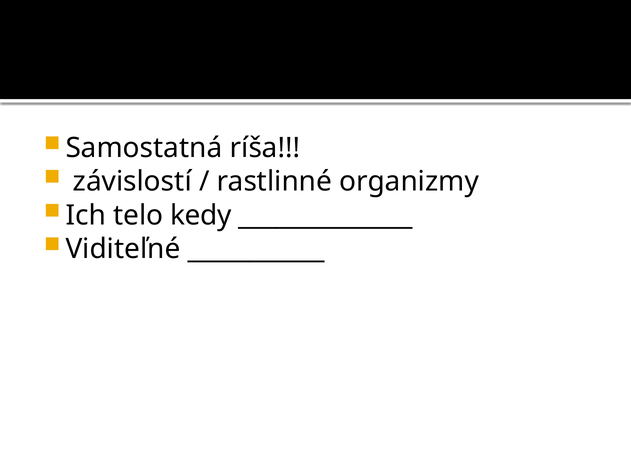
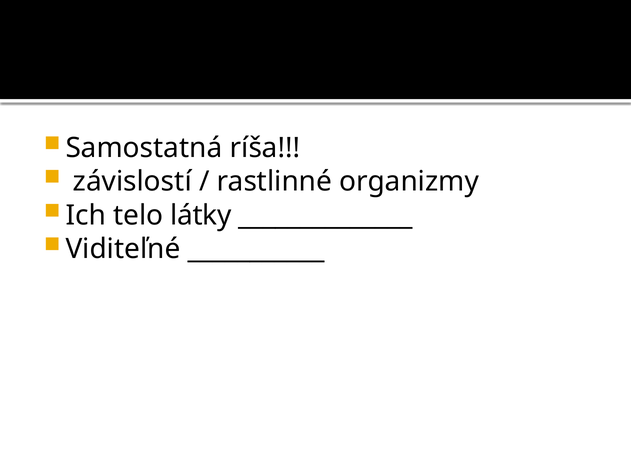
kedy: kedy -> látky (201, 215)
